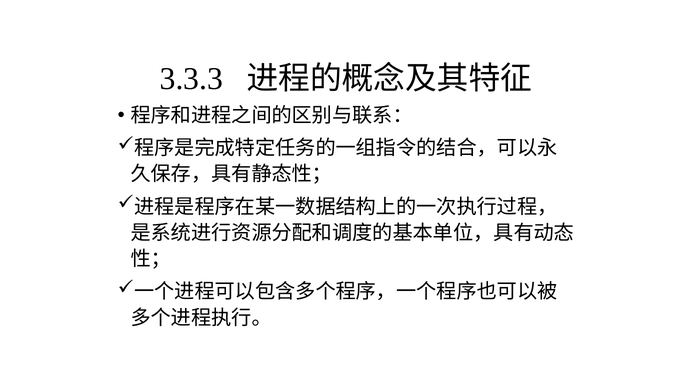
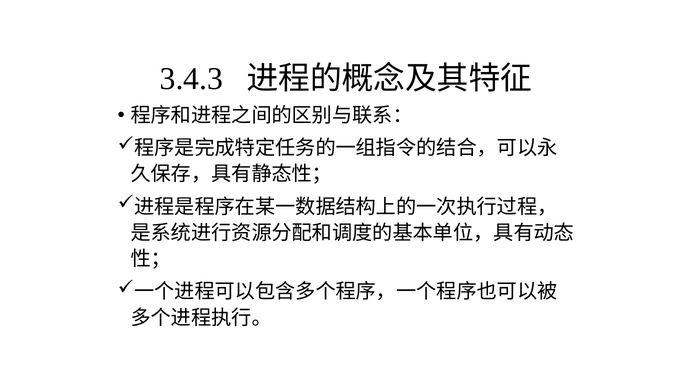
3.3.3: 3.3.3 -> 3.4.3 (191, 79)
